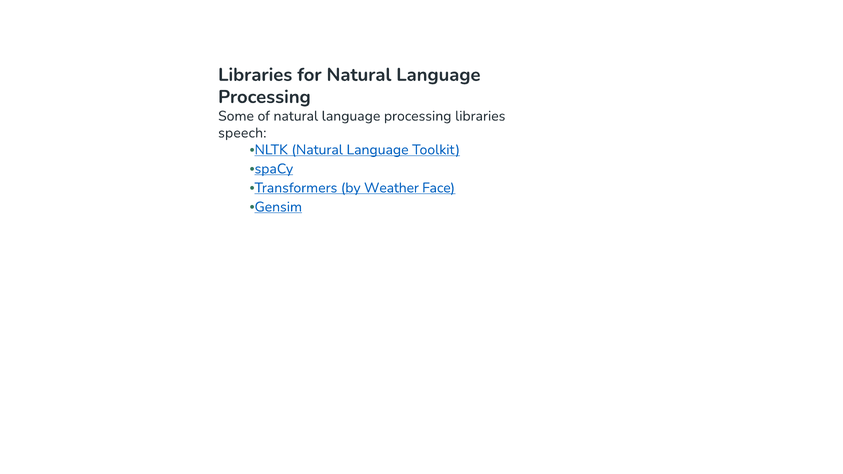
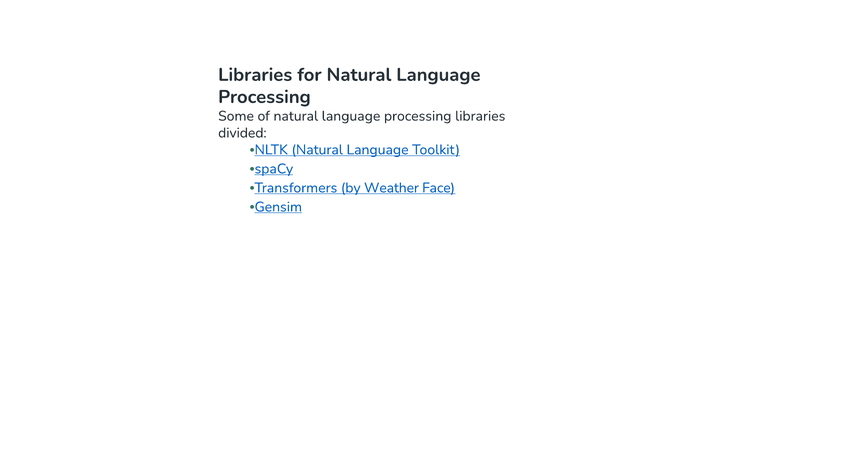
speech: speech -> divided (242, 133)
